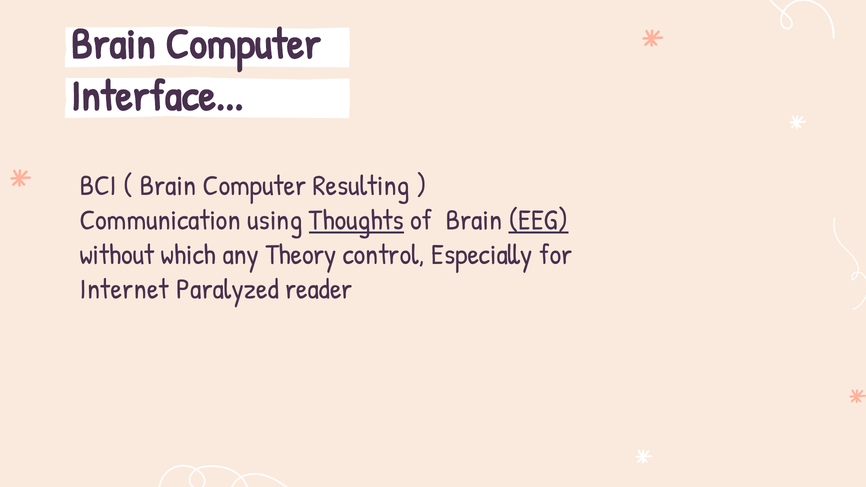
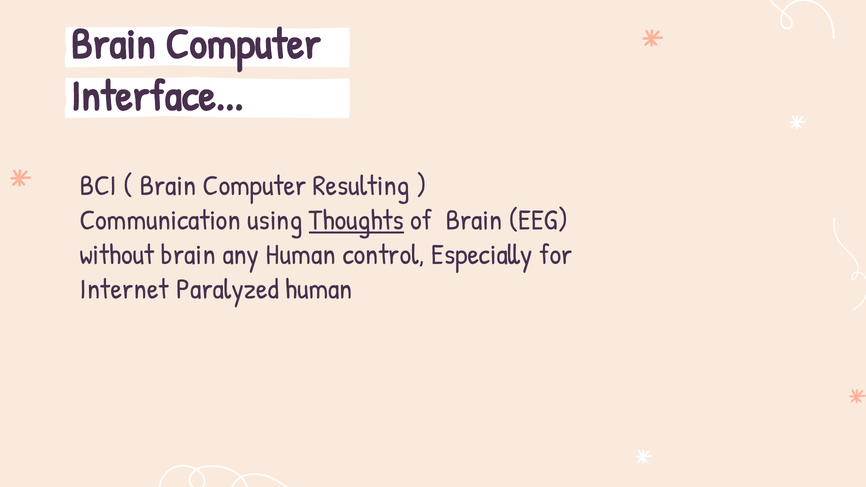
EEG underline: present -> none (539, 220)
without which: which -> brain (188, 255)
any Theory: Theory -> Human (301, 255)
Paralyzed reader: reader -> human (319, 289)
